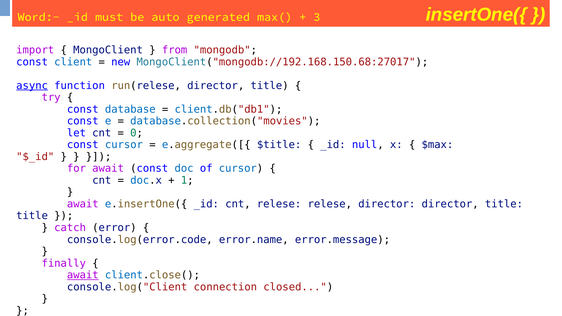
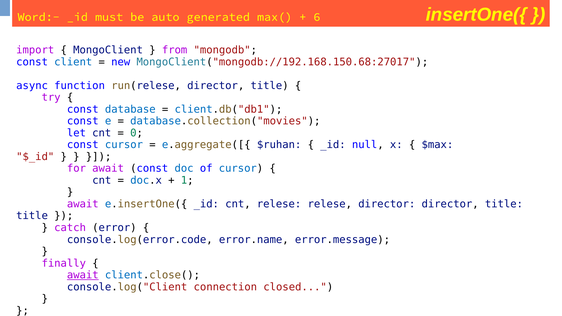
3: 3 -> 6 (317, 17)
async underline: present -> none (32, 86)
$title: $title -> $ruhan (279, 145)
